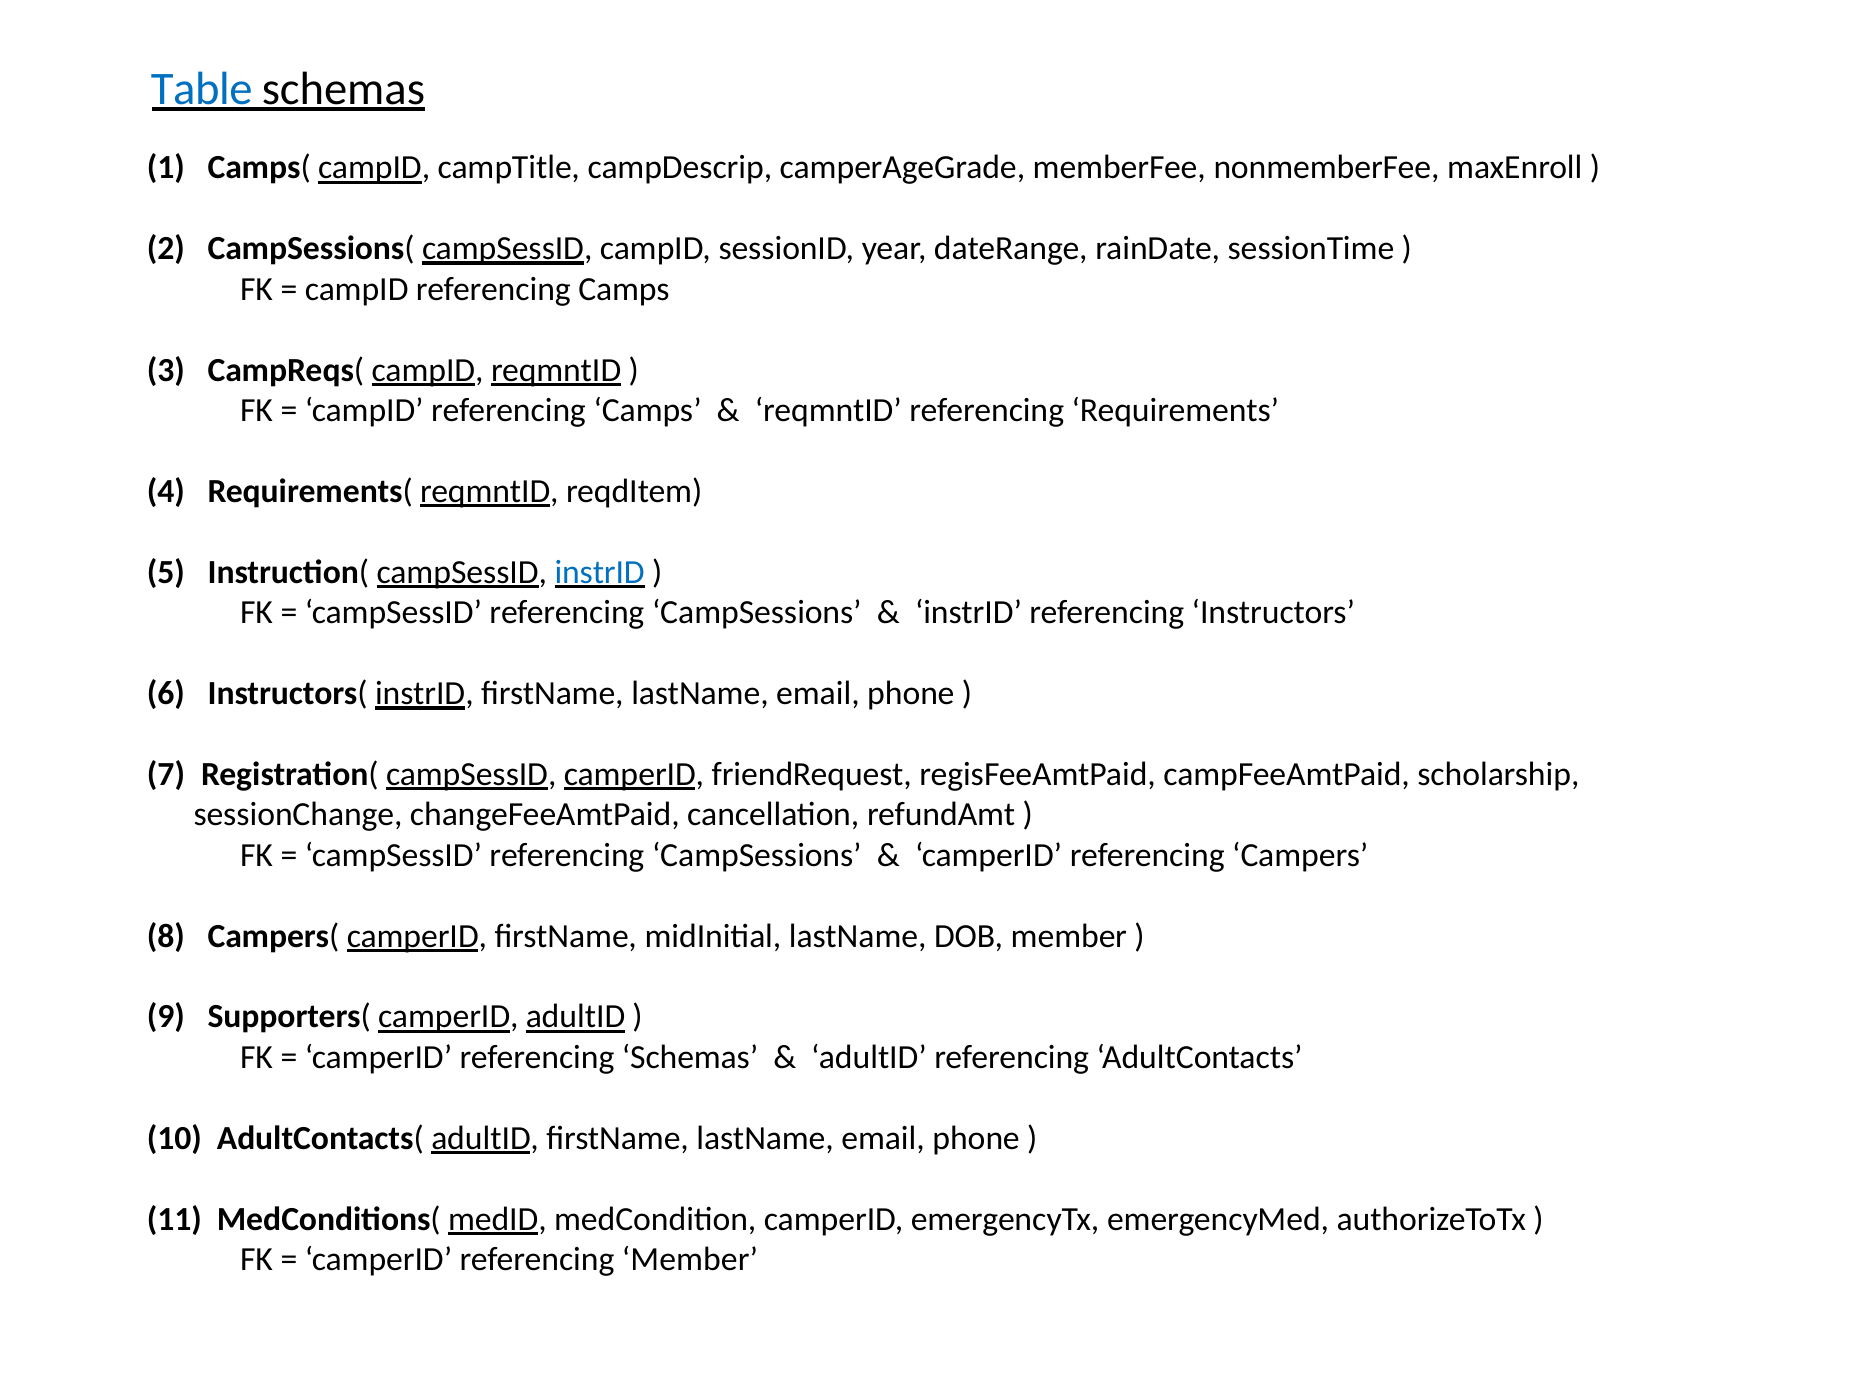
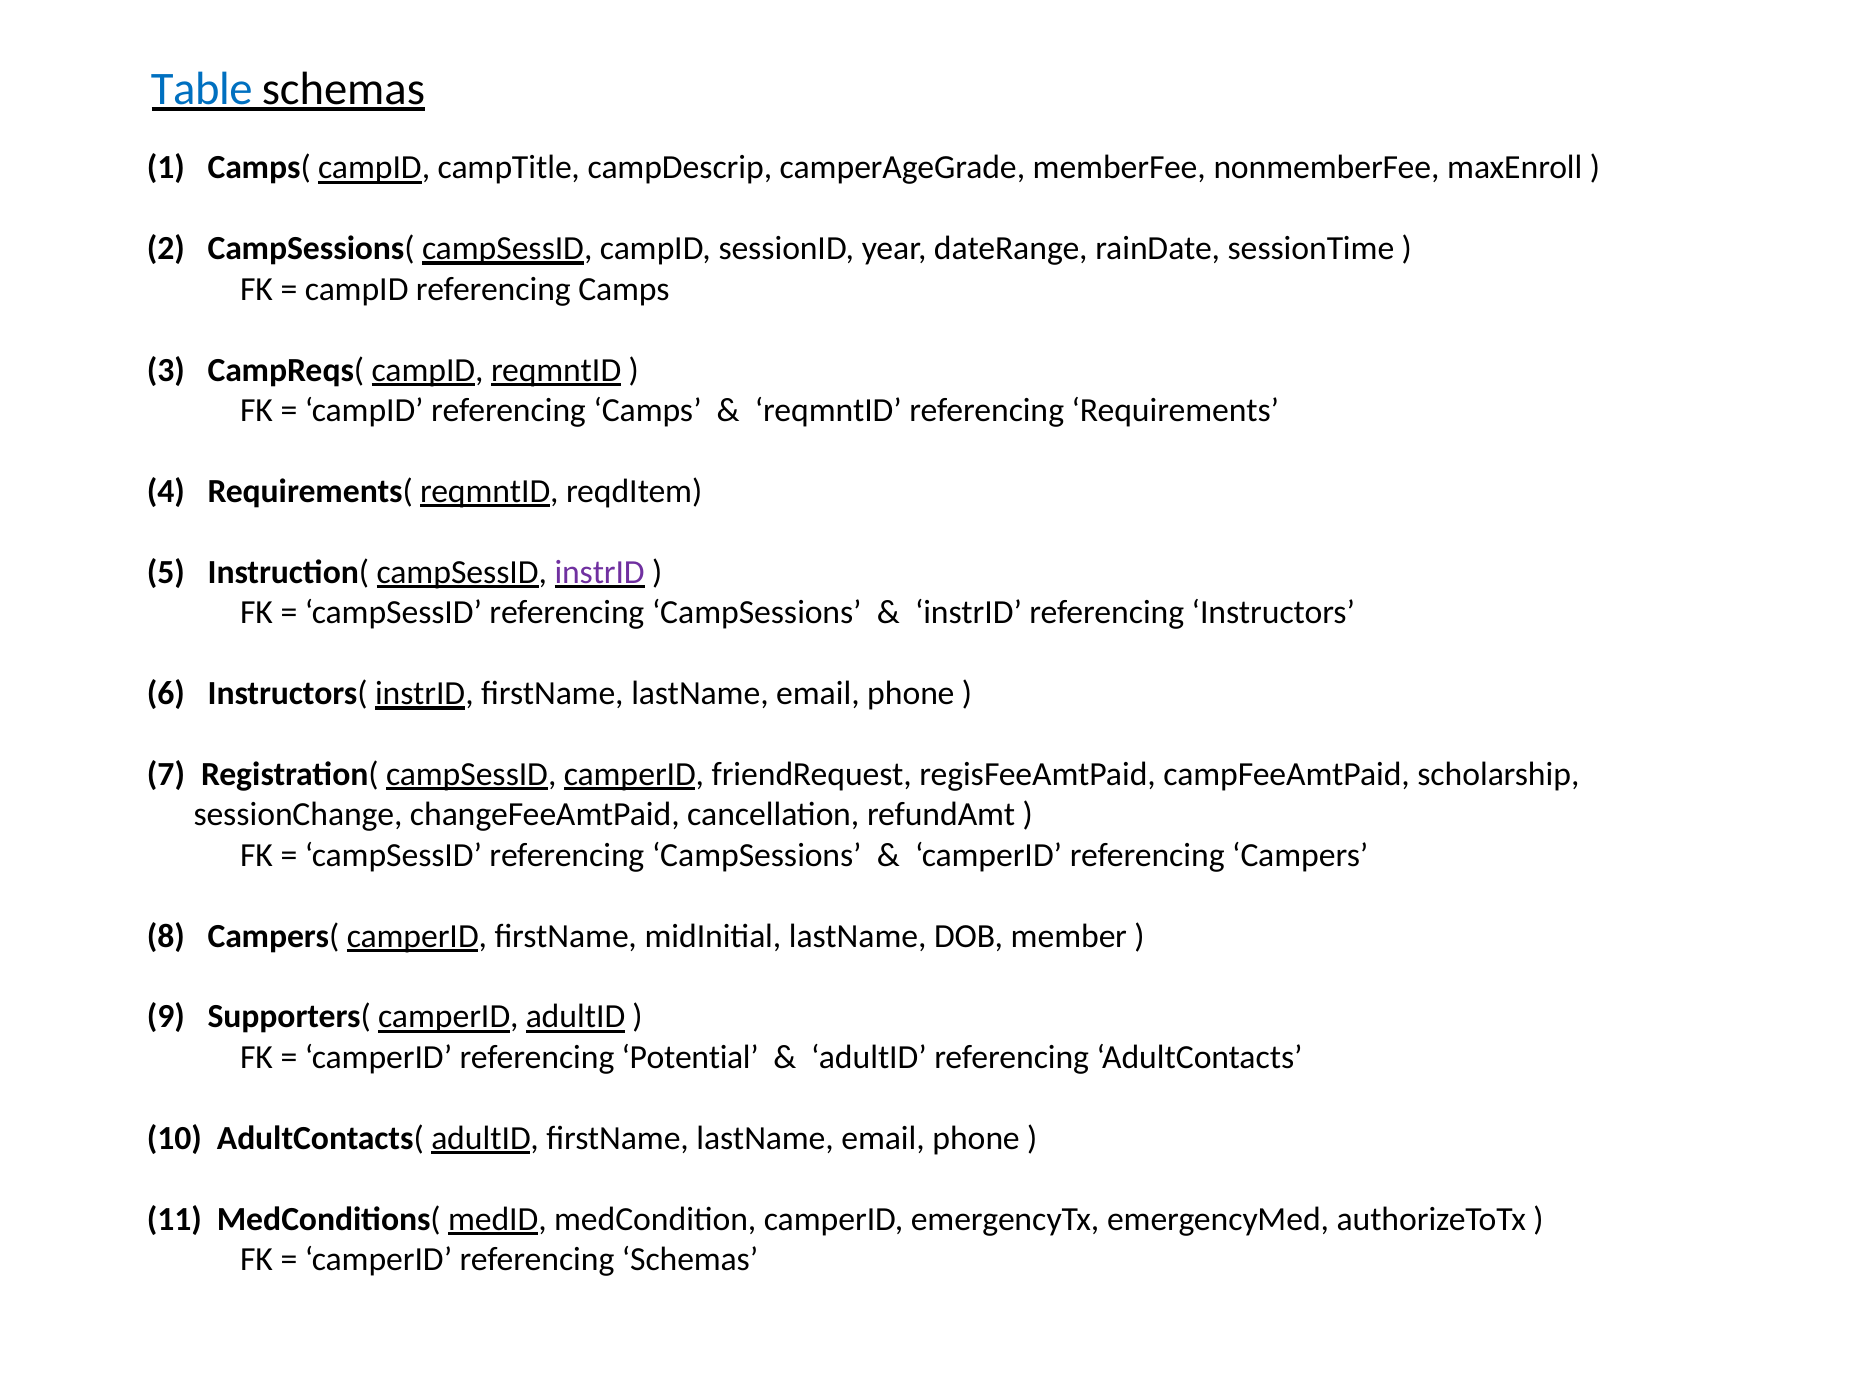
instrID colour: blue -> purple (600, 572)
referencing Schemas: Schemas -> Potential (690, 1058)
referencing Member: Member -> Schemas (690, 1260)
